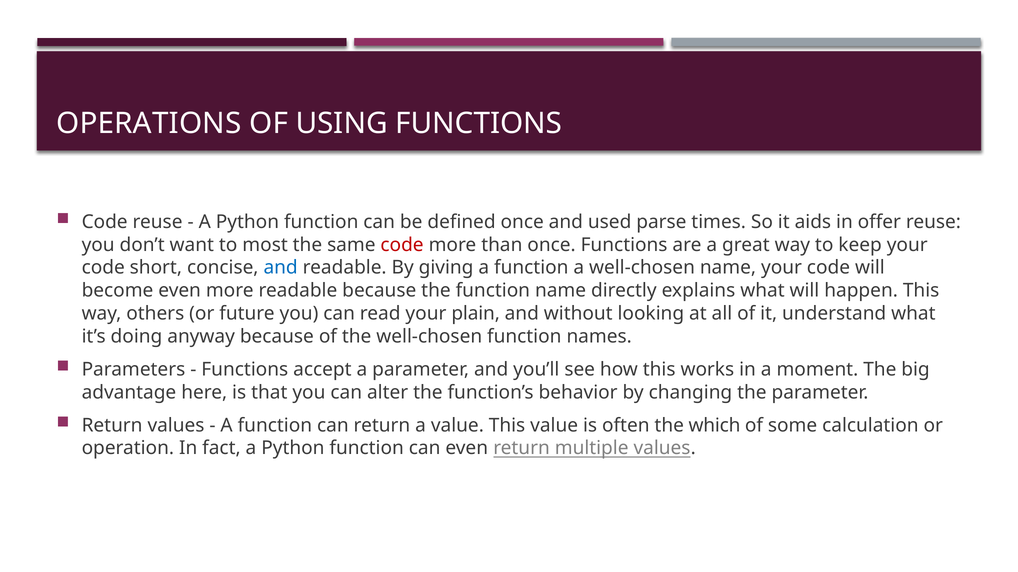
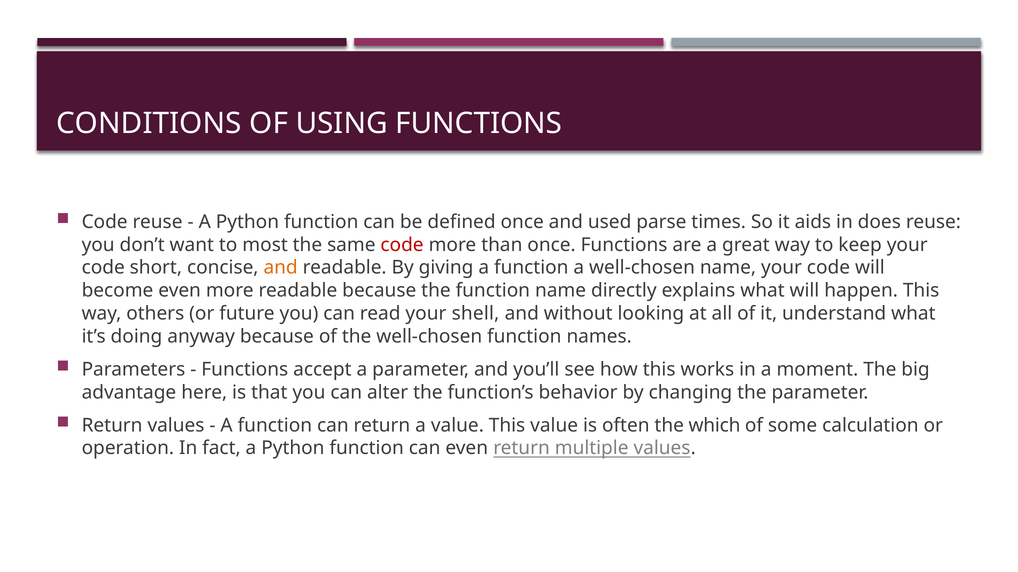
OPERATIONS: OPERATIONS -> CONDITIONS (149, 124)
offer: offer -> does (879, 222)
and colour: blue -> orange (281, 268)
plain: plain -> shell (475, 314)
